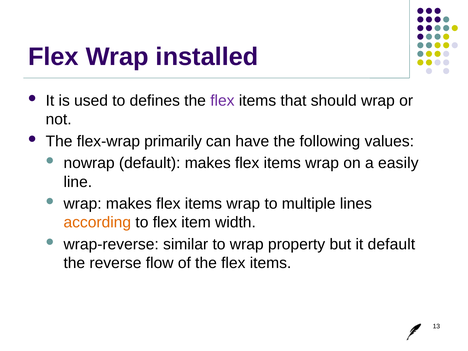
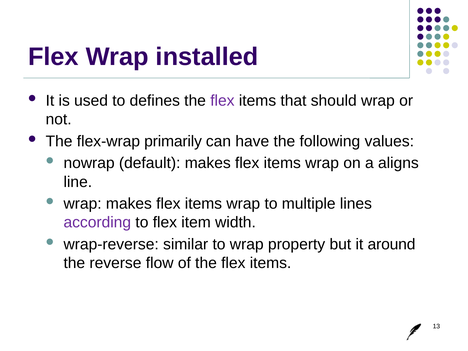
easily: easily -> aligns (398, 163)
according colour: orange -> purple (97, 222)
it default: default -> around (392, 244)
